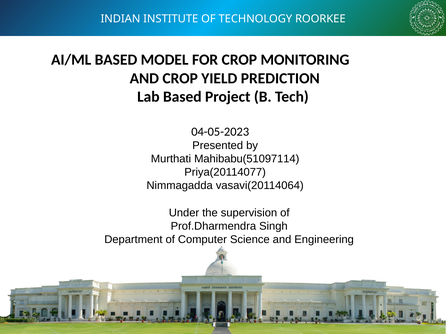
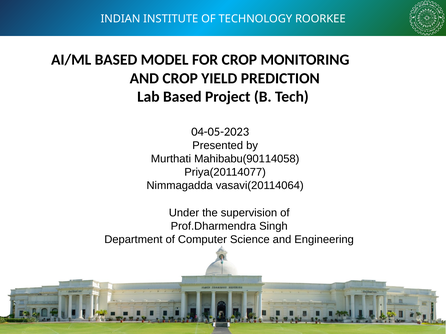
Mahibabu(51097114: Mahibabu(51097114 -> Mahibabu(90114058 (247, 159)
